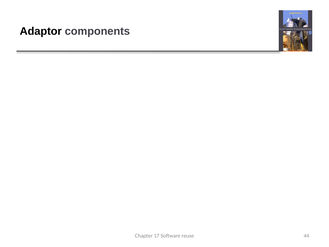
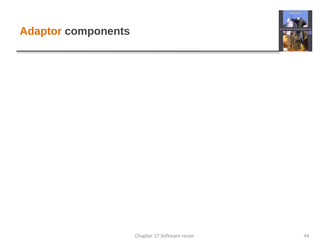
Adaptor colour: black -> orange (41, 31)
